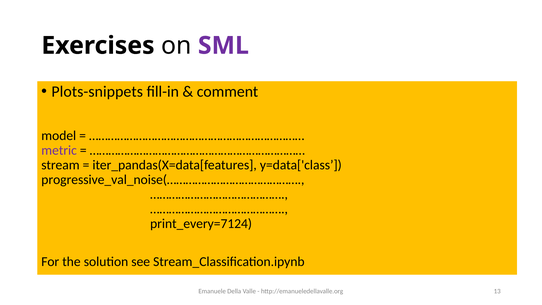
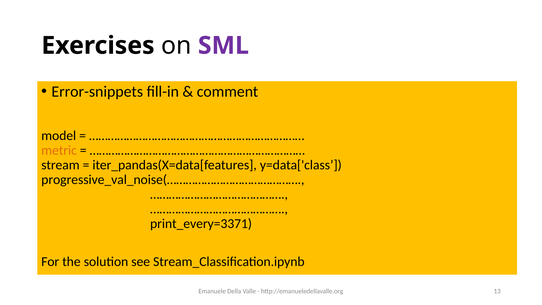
Plots-snippets: Plots-snippets -> Error-snippets (97, 92)
metric colour: purple -> orange (59, 150)
print_every=7124: print_every=7124 -> print_every=3371 (201, 224)
